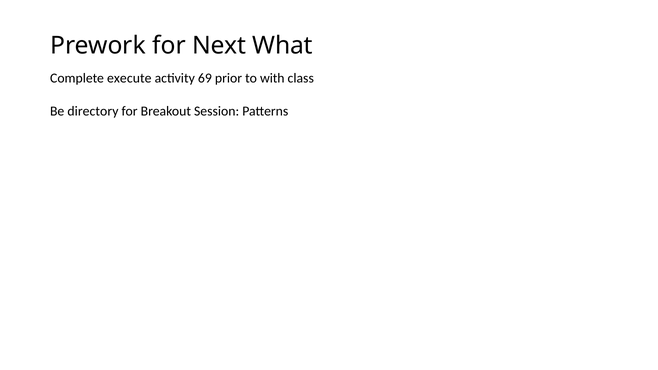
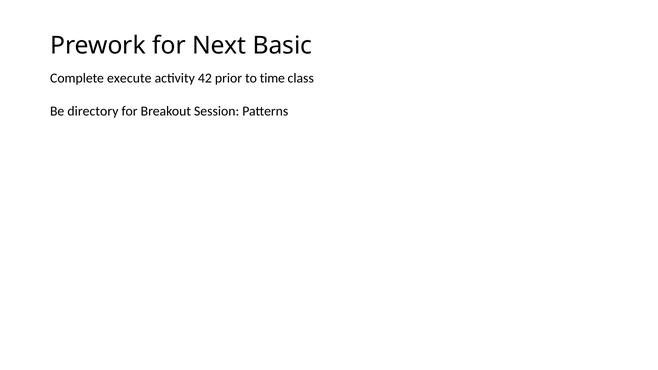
What: What -> Basic (282, 46)
69: 69 -> 42 (205, 78)
with: with -> time (272, 78)
